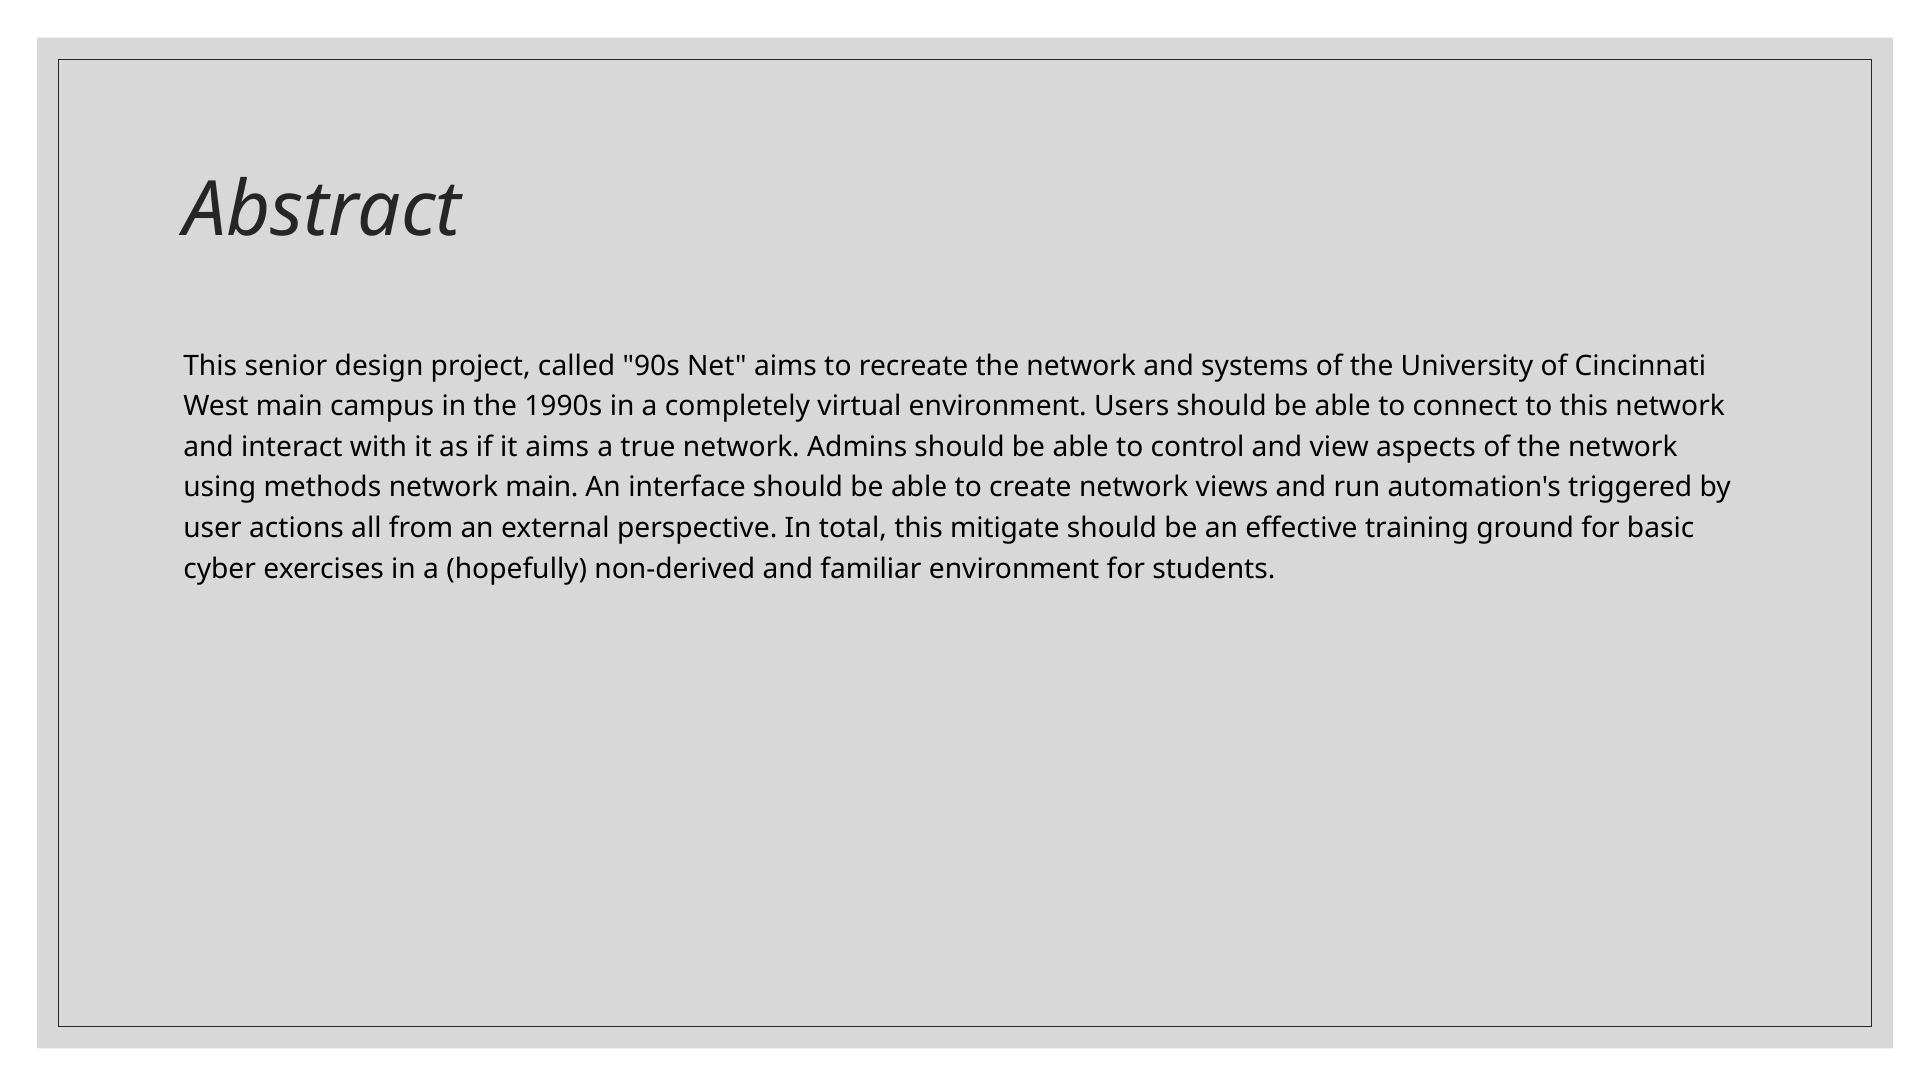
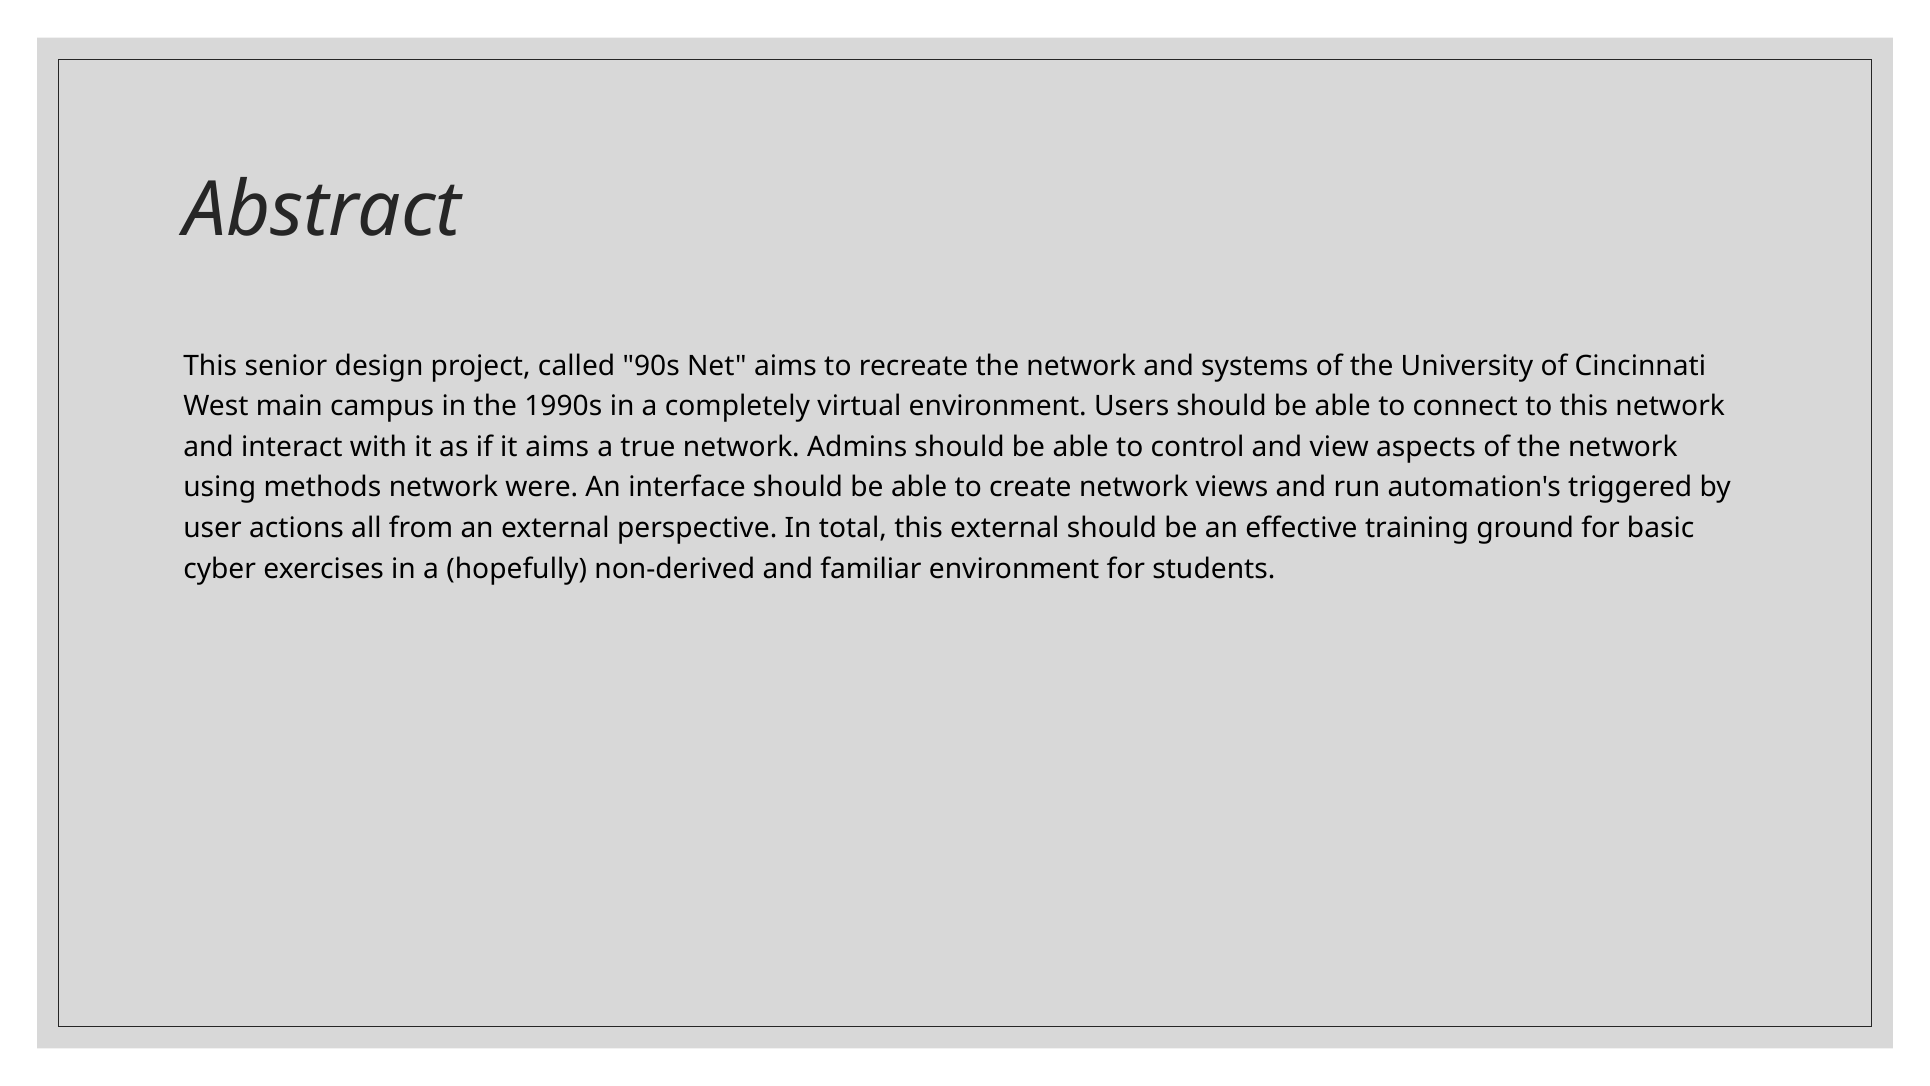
network main: main -> were (542, 488)
this mitigate: mitigate -> external (1005, 528)
